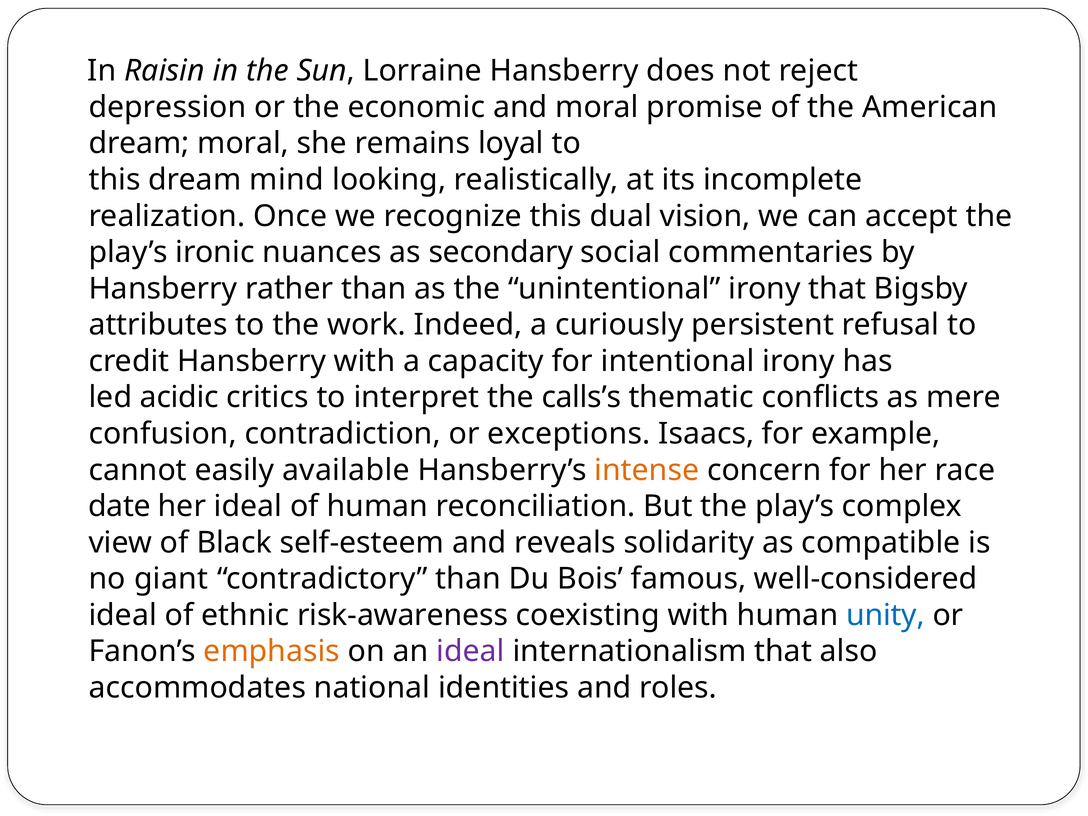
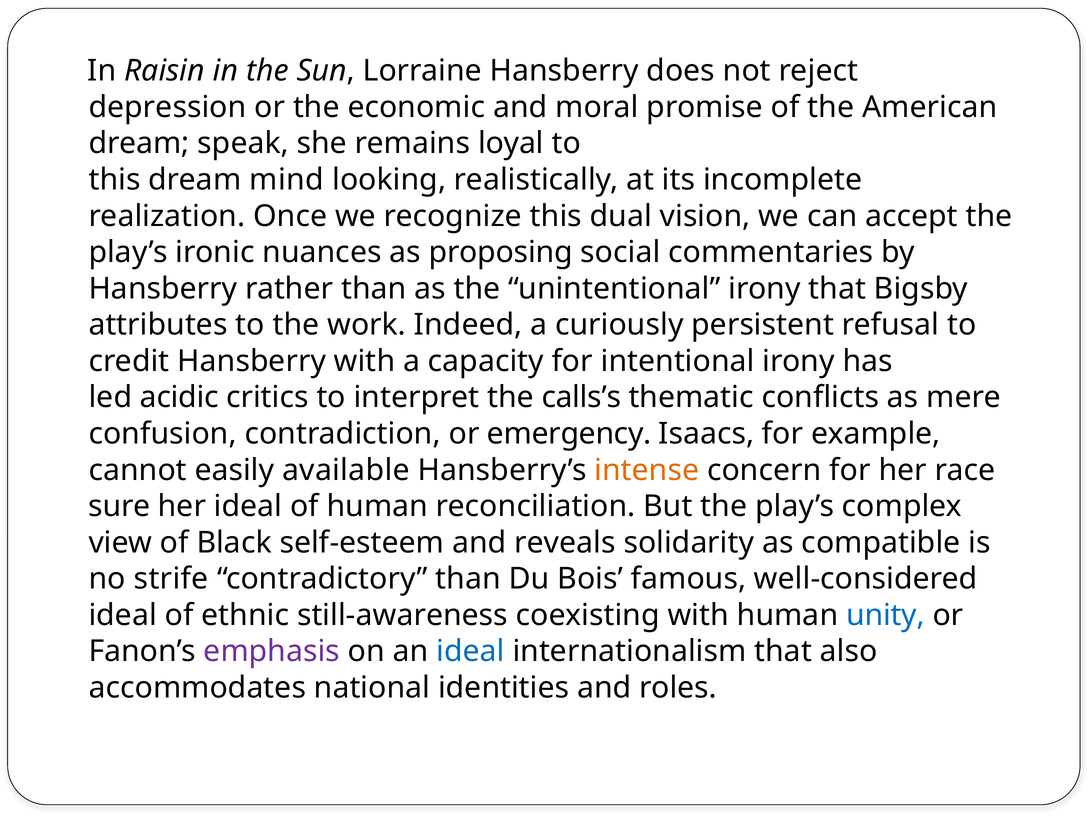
dream moral: moral -> speak (243, 143)
secondary: secondary -> proposing (501, 252)
exceptions: exceptions -> emergency (569, 434)
date: date -> sure (119, 506)
giant: giant -> strife (171, 579)
risk-awareness: risk-awareness -> still-awareness (403, 615)
emphasis colour: orange -> purple (272, 651)
ideal colour: purple -> blue (471, 651)
